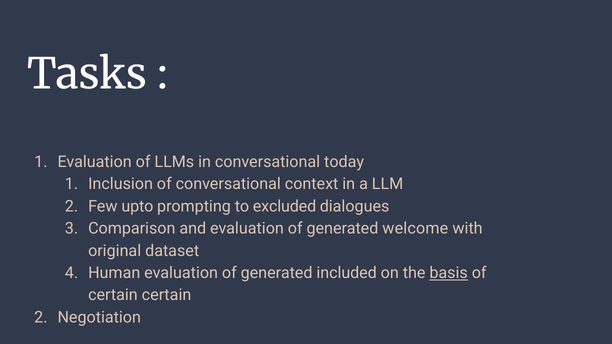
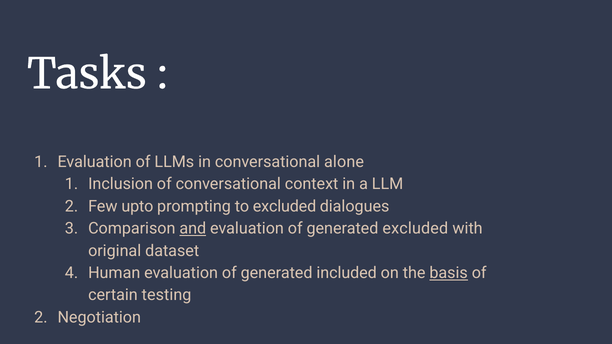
today: today -> alone (344, 162)
and underline: none -> present (193, 229)
generated welcome: welcome -> excluded (415, 229)
certain certain: certain -> testing (167, 295)
